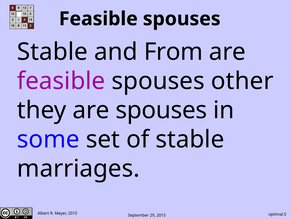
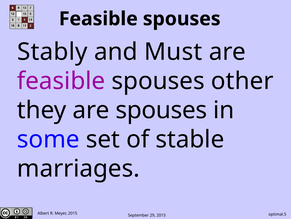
Stable: Stable -> Stably (52, 52)
From: From -> Must (173, 52)
